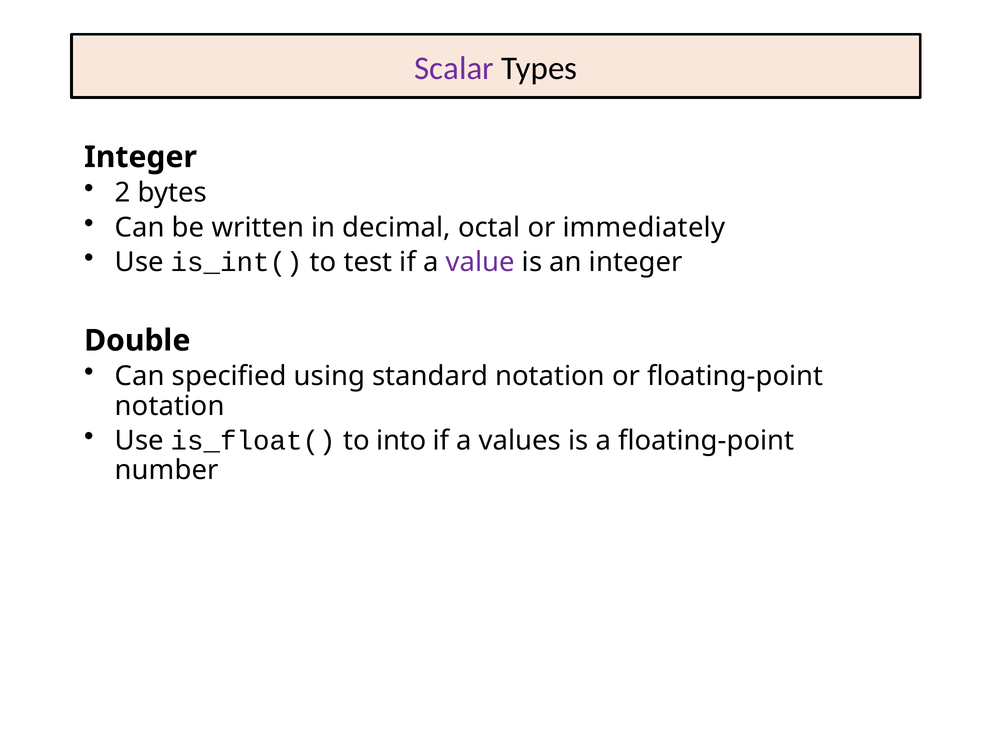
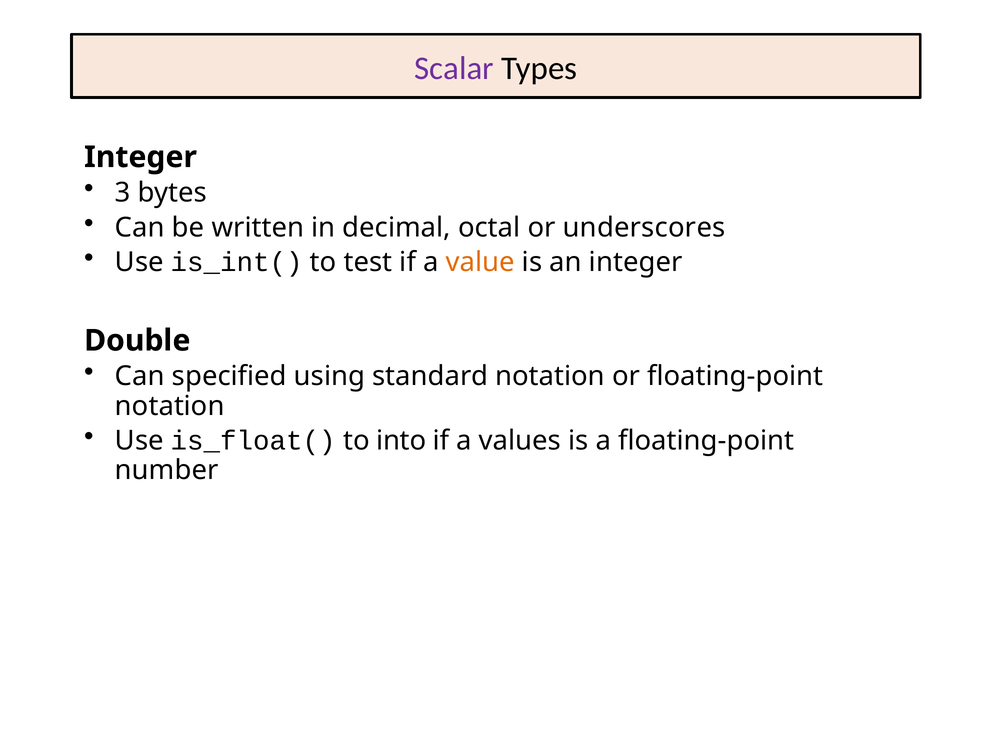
2: 2 -> 3 (123, 193)
immediately: immediately -> underscores (644, 227)
value colour: purple -> orange (480, 262)
